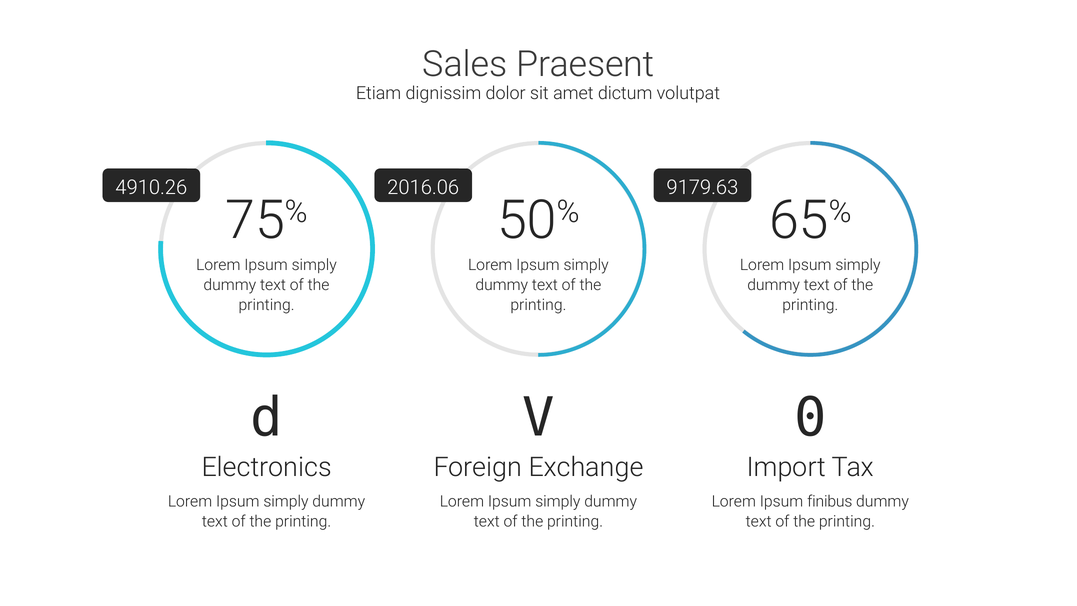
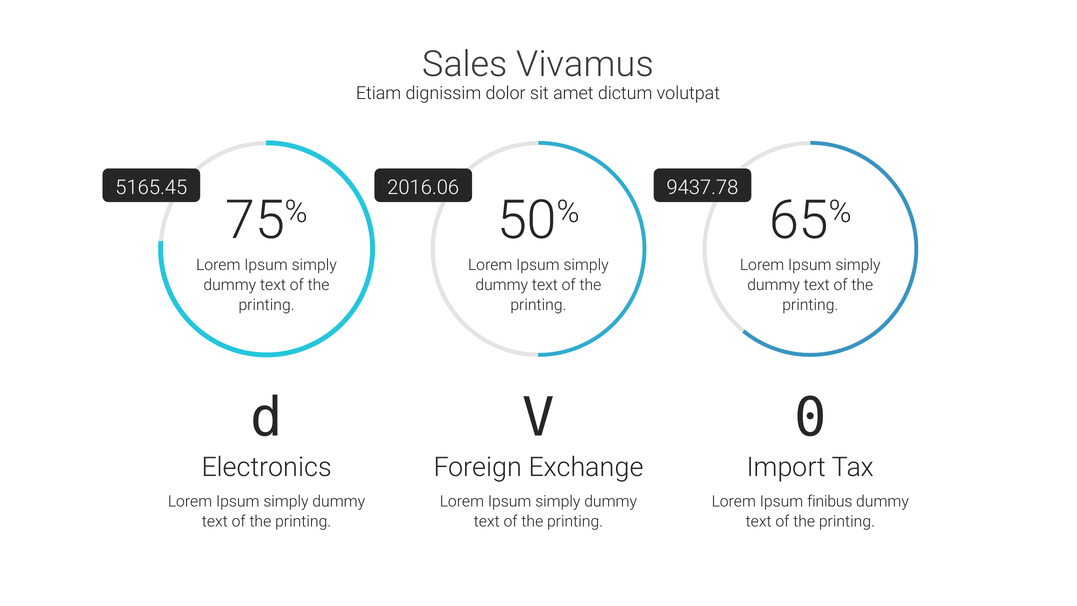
Praesent: Praesent -> Vivamus (585, 64)
4910.26: 4910.26 -> 5165.45 (151, 188)
9179.63: 9179.63 -> 9437.78 (702, 188)
